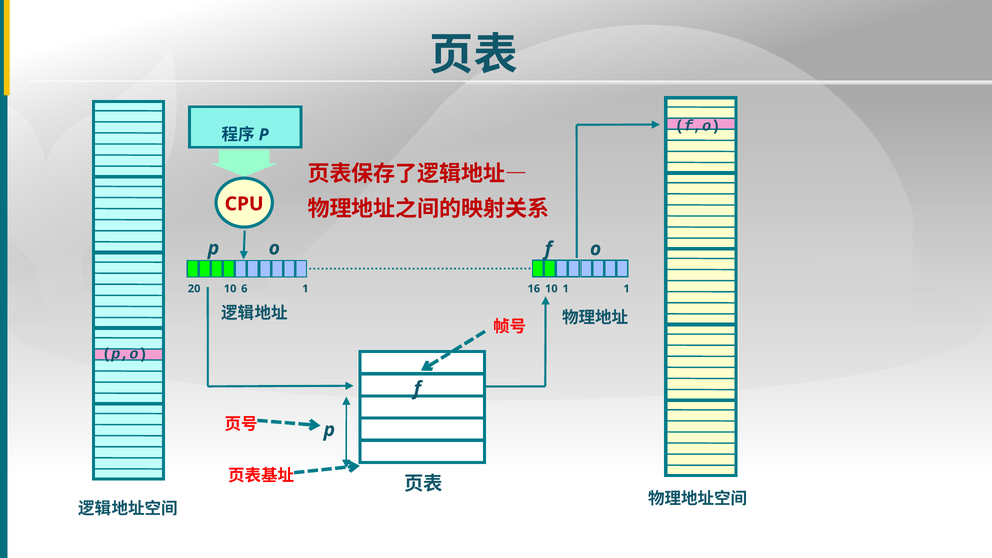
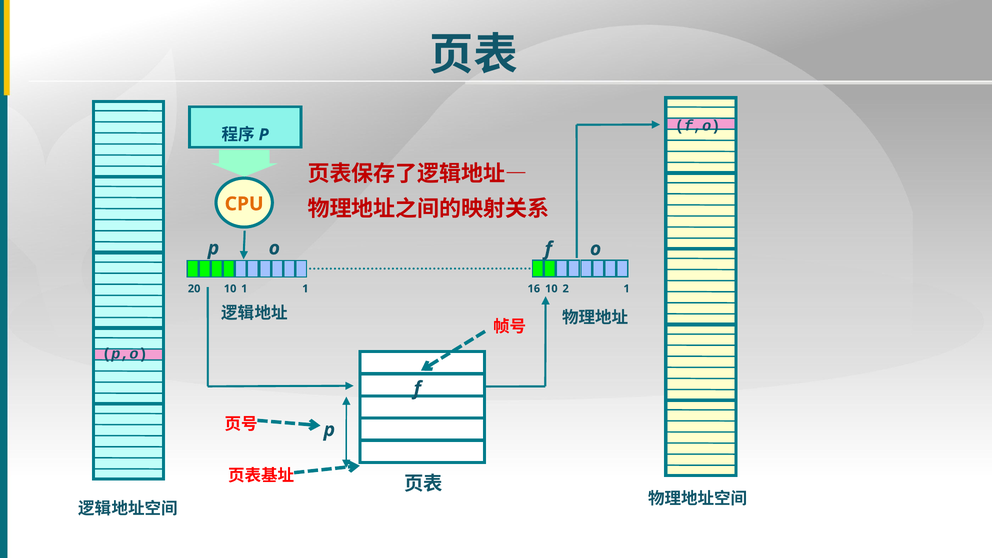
CPU colour: red -> orange (244, 204)
20 6: 6 -> 1 (244, 289)
16 1: 1 -> 2 (566, 289)
